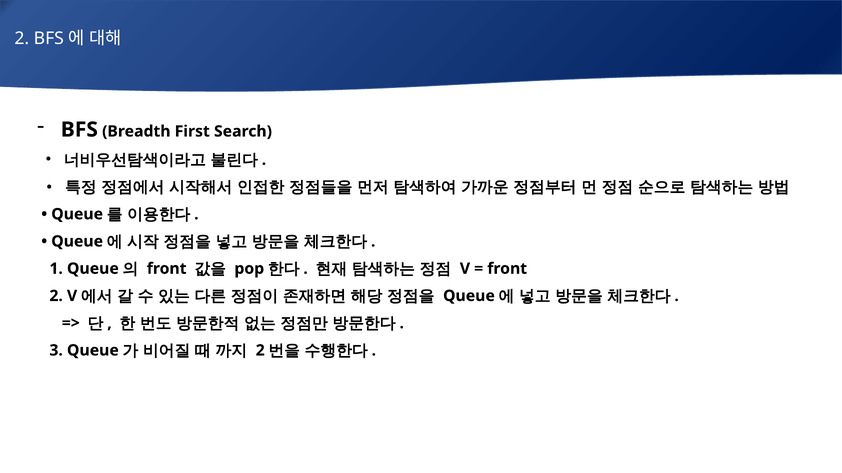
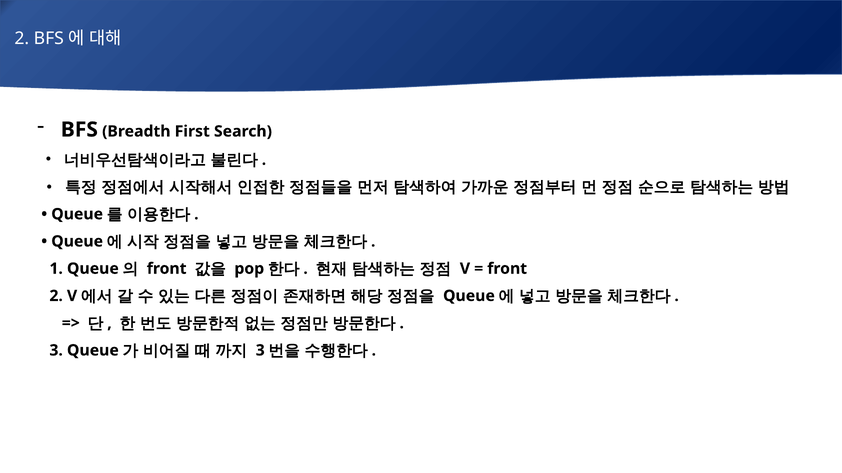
2: 2 -> 3 (260, 351)
